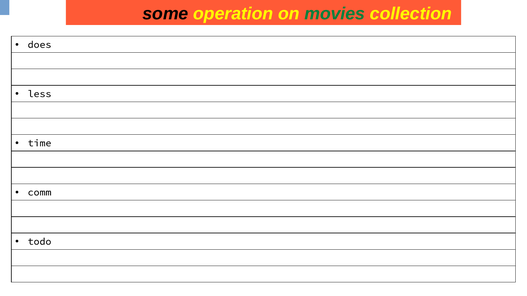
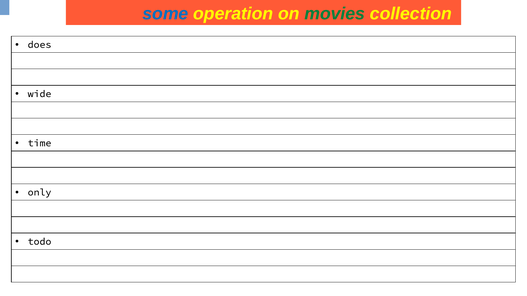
some colour: black -> blue (165, 14)
less: less -> wide (40, 94)
comm: comm -> only (40, 193)
